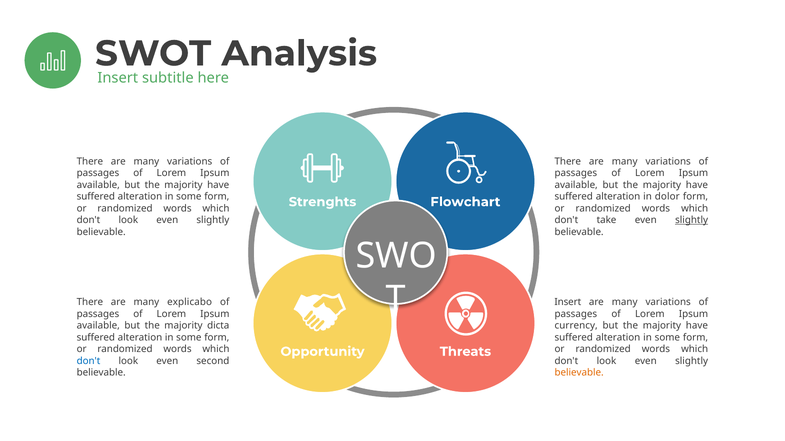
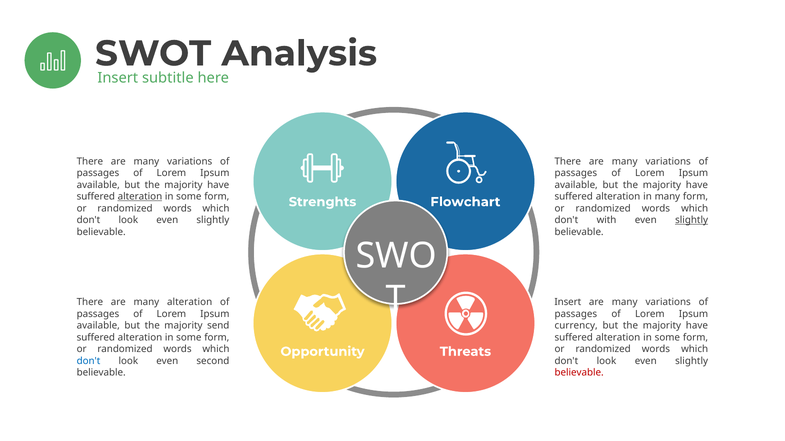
alteration underline: none -> present (140, 197)
in dolor: dolor -> many (667, 197)
take: take -> with (607, 220)
many explicabo: explicabo -> alteration (190, 302)
dicta: dicta -> send (218, 326)
believable colour: orange -> red (579, 373)
